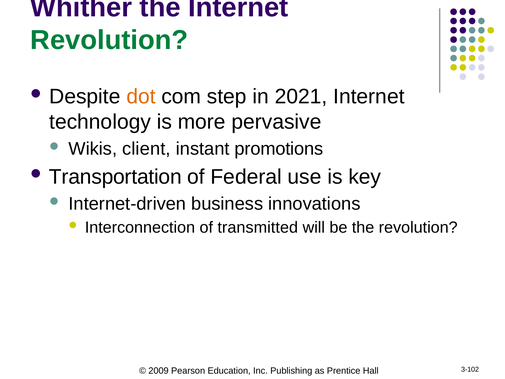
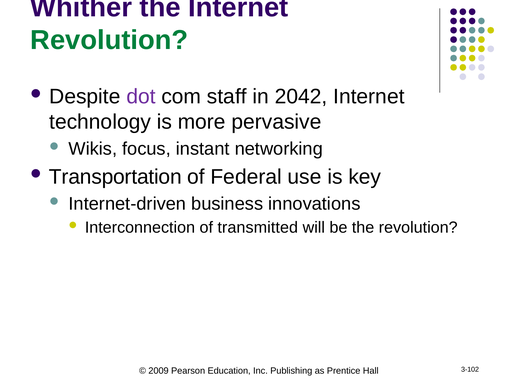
dot colour: orange -> purple (141, 97)
step: step -> staff (227, 97)
2021: 2021 -> 2042 (301, 97)
client: client -> focus (147, 149)
promotions: promotions -> networking (279, 149)
